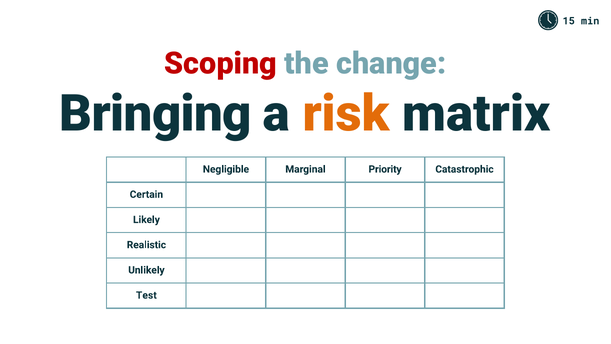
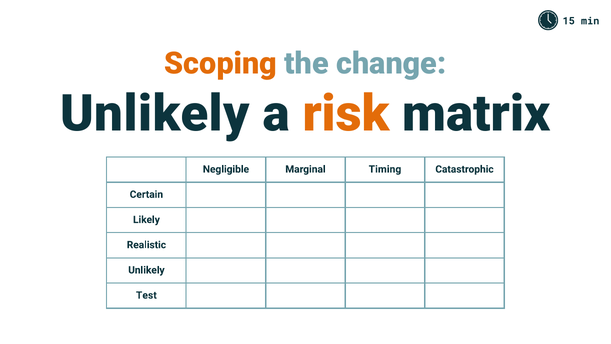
Scoping colour: red -> orange (221, 63)
Bringing: Bringing -> Unlikely (155, 114)
Priority: Priority -> Timing (385, 169)
